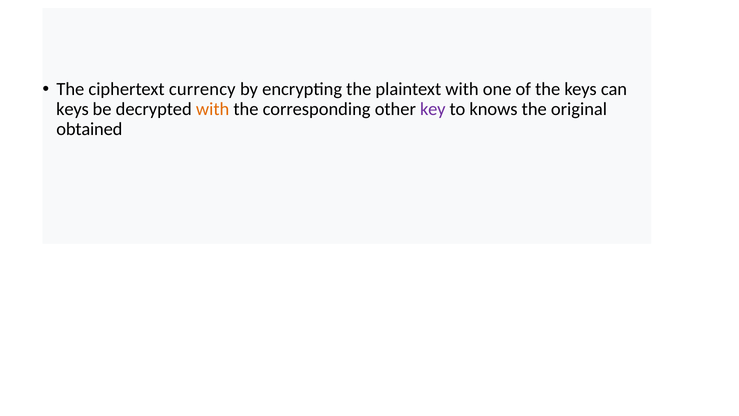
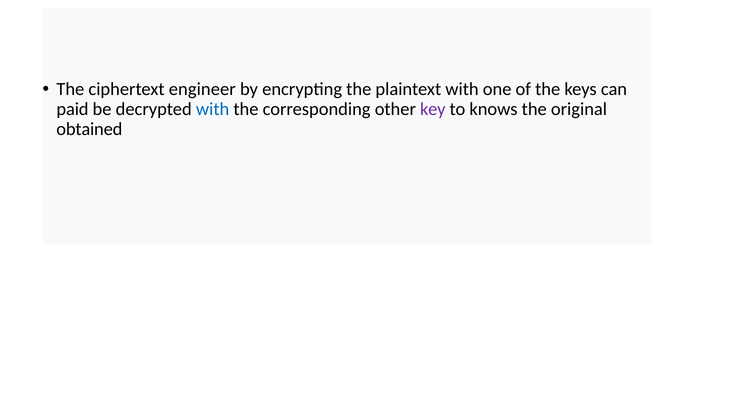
currency: currency -> engineer (202, 89)
keys: keys -> paid (73, 109)
with colour: orange -> blue (213, 109)
